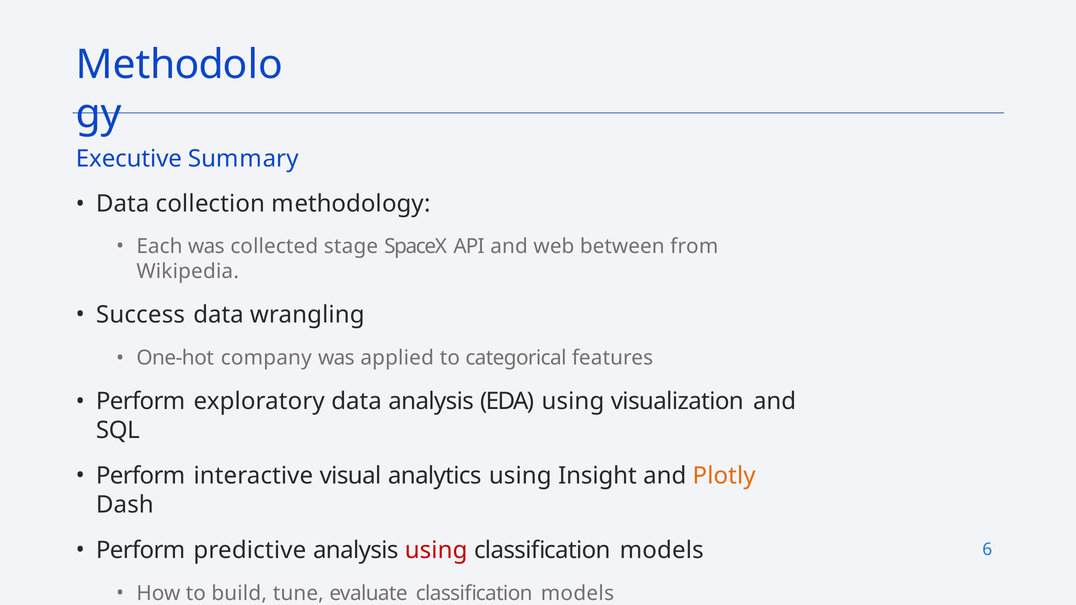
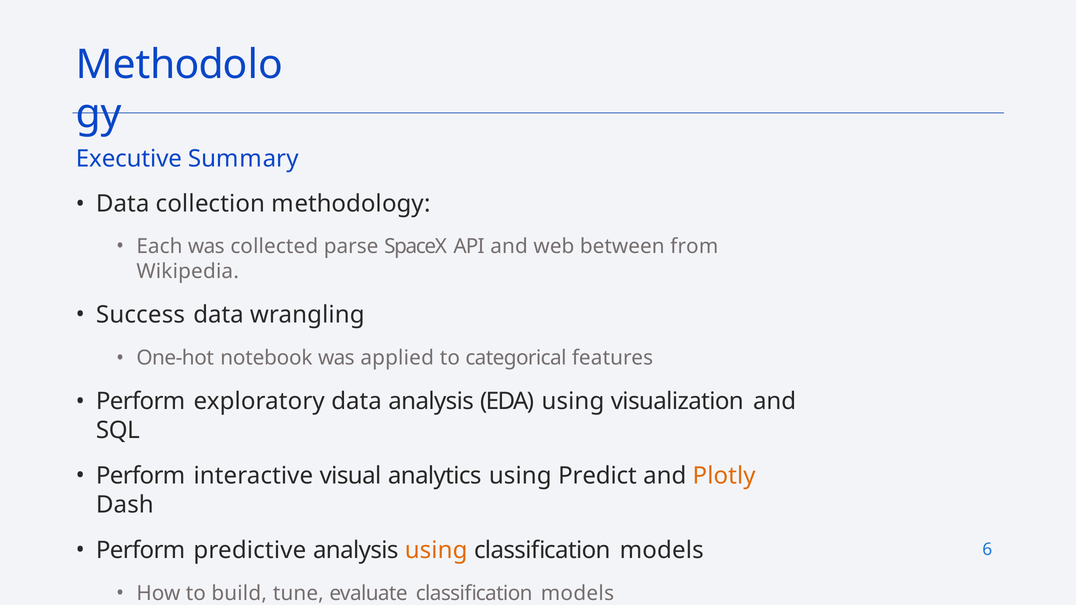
stage: stage -> parse (351, 246)
company: company -> notebook (266, 358)
Insight: Insight -> Predict (597, 476)
using colour: red -> orange (436, 550)
